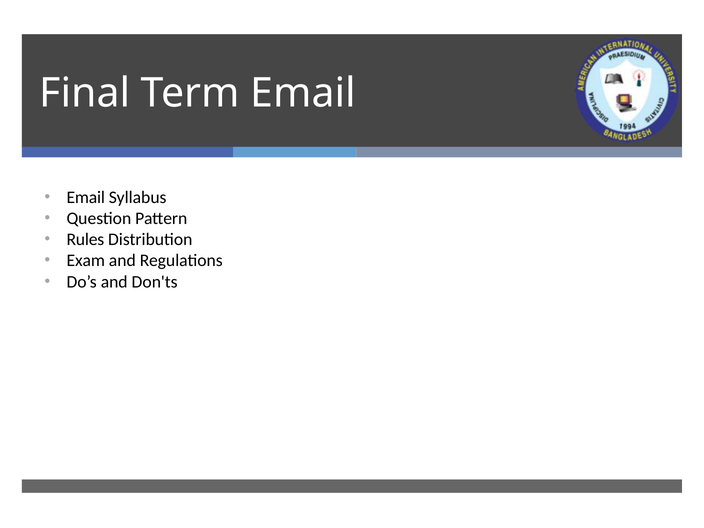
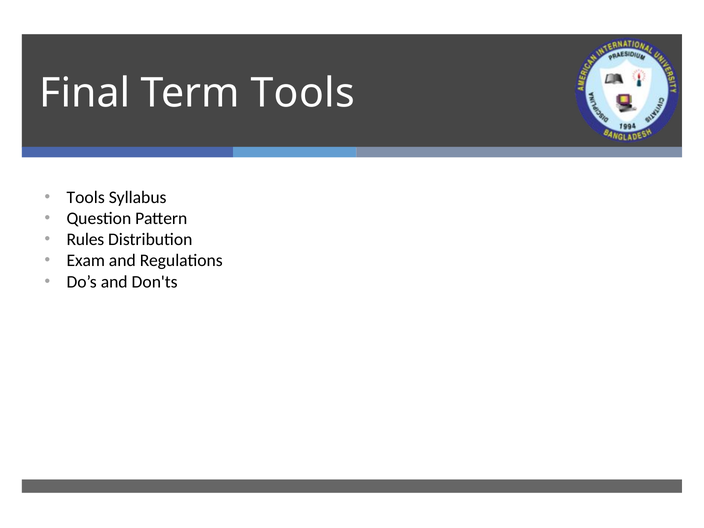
Term Email: Email -> Tools (303, 93)
Email: Email -> Tools (86, 197)
